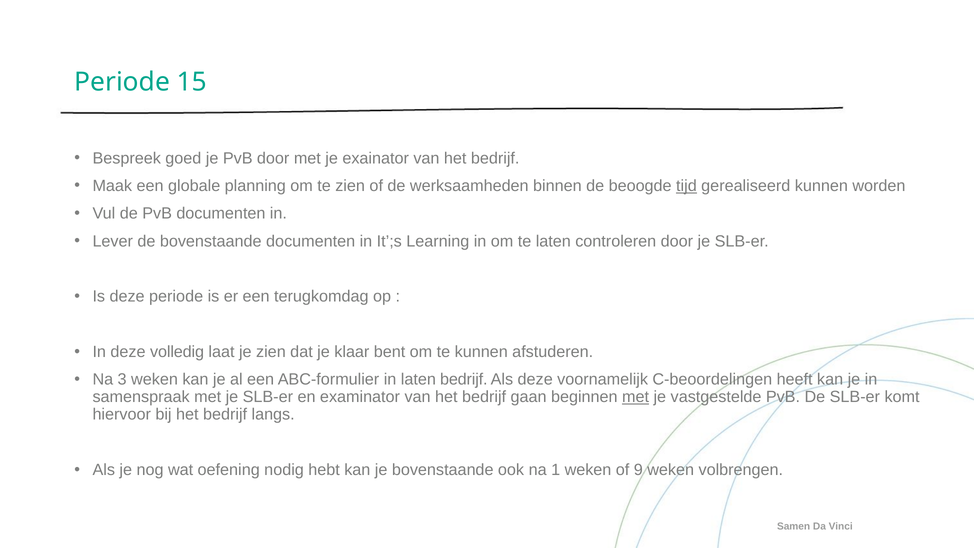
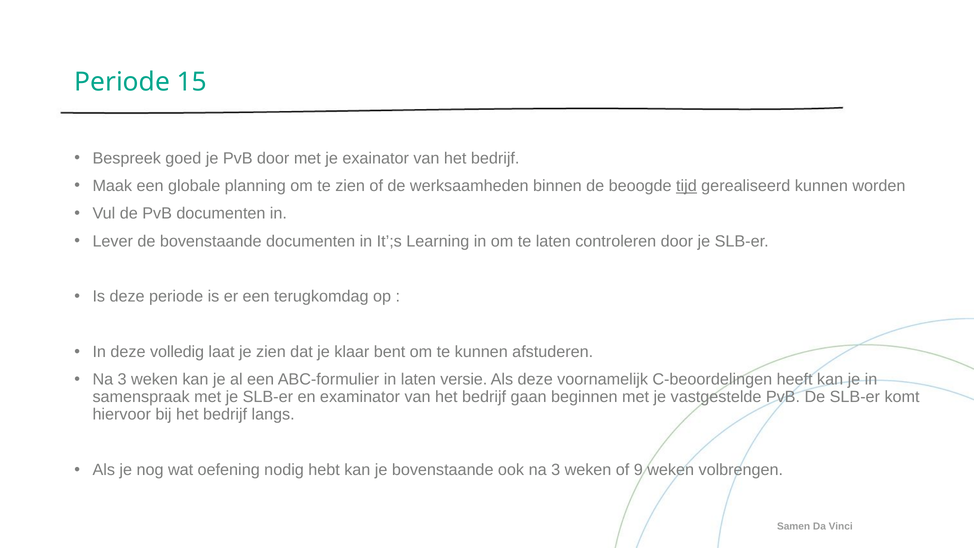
laten bedrijf: bedrijf -> versie (464, 379)
met underline: present -> none (636, 397)
ook na 1: 1 -> 3 (556, 470)
